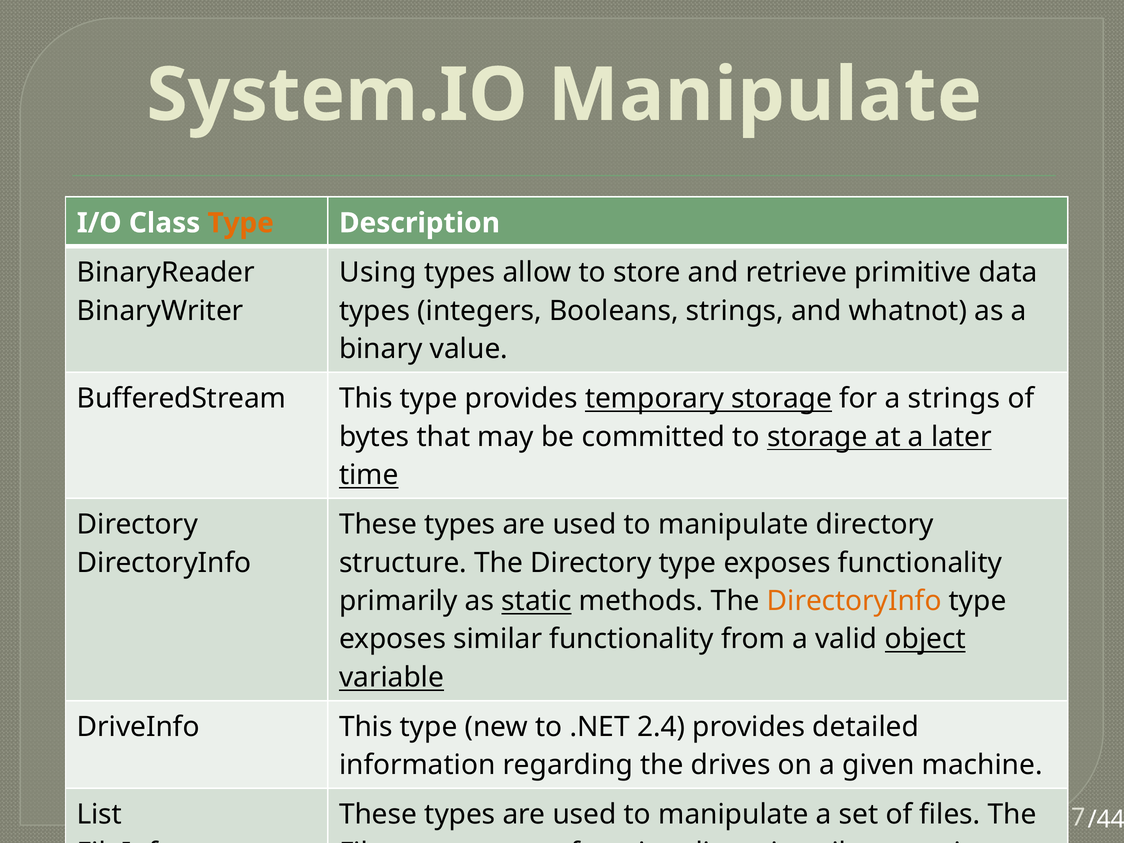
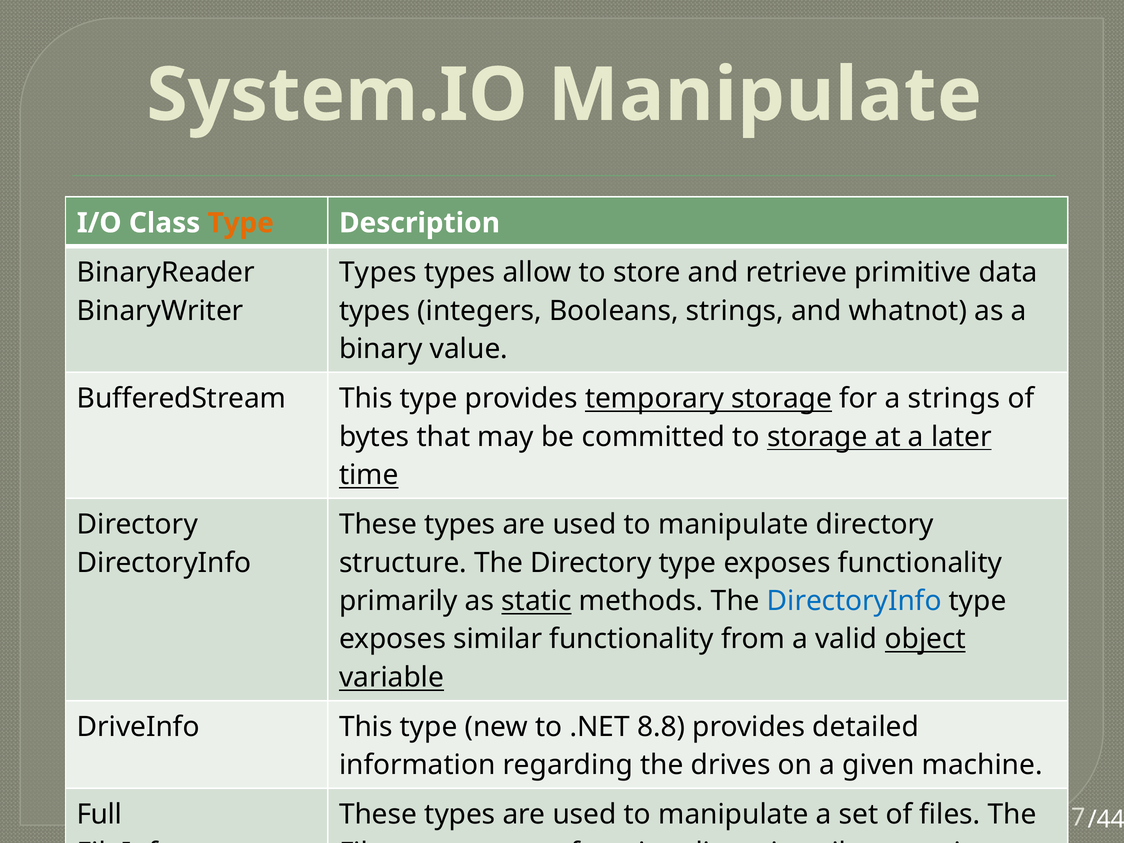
Using: Using -> Types (378, 273)
DirectoryInfo colour: orange -> blue (854, 601)
2.4: 2.4 -> 8.8 (661, 727)
List: List -> Full (99, 815)
